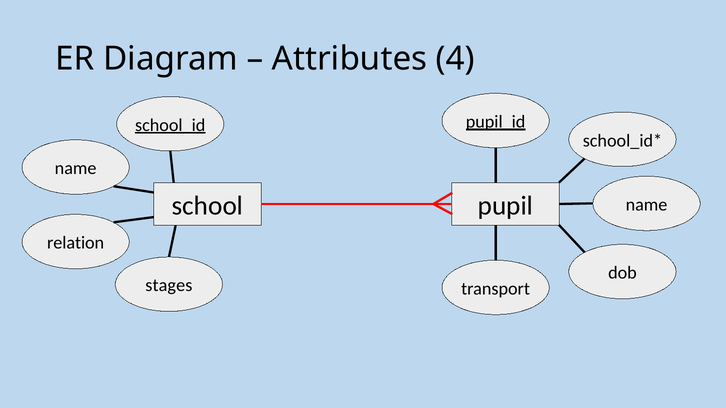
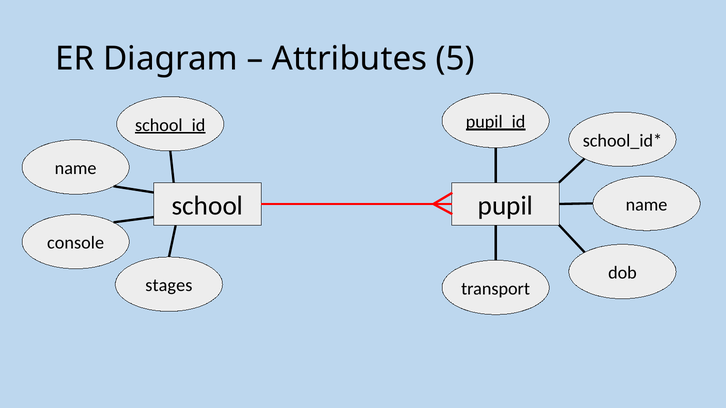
4: 4 -> 5 (455, 59)
relation: relation -> console (76, 243)
